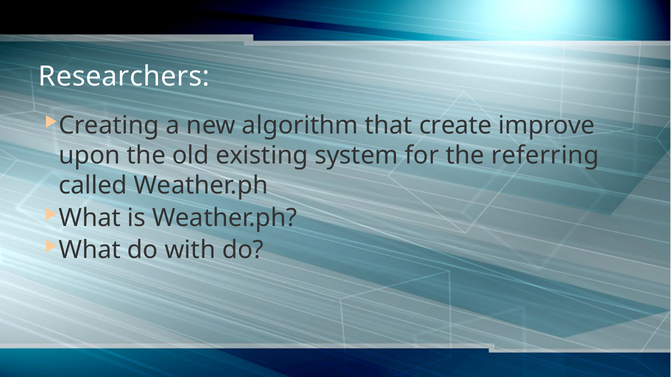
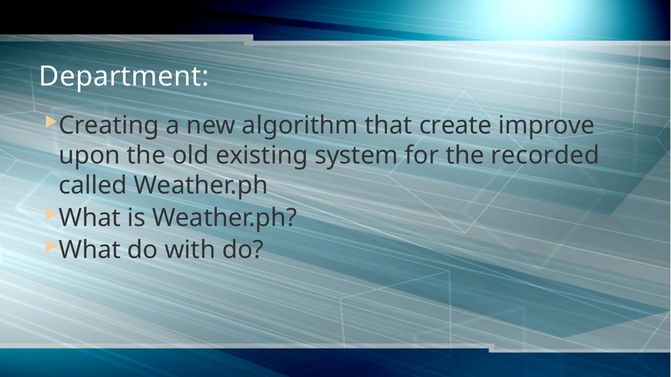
Researchers: Researchers -> Department (124, 76)
referring: referring -> recorded (545, 156)
